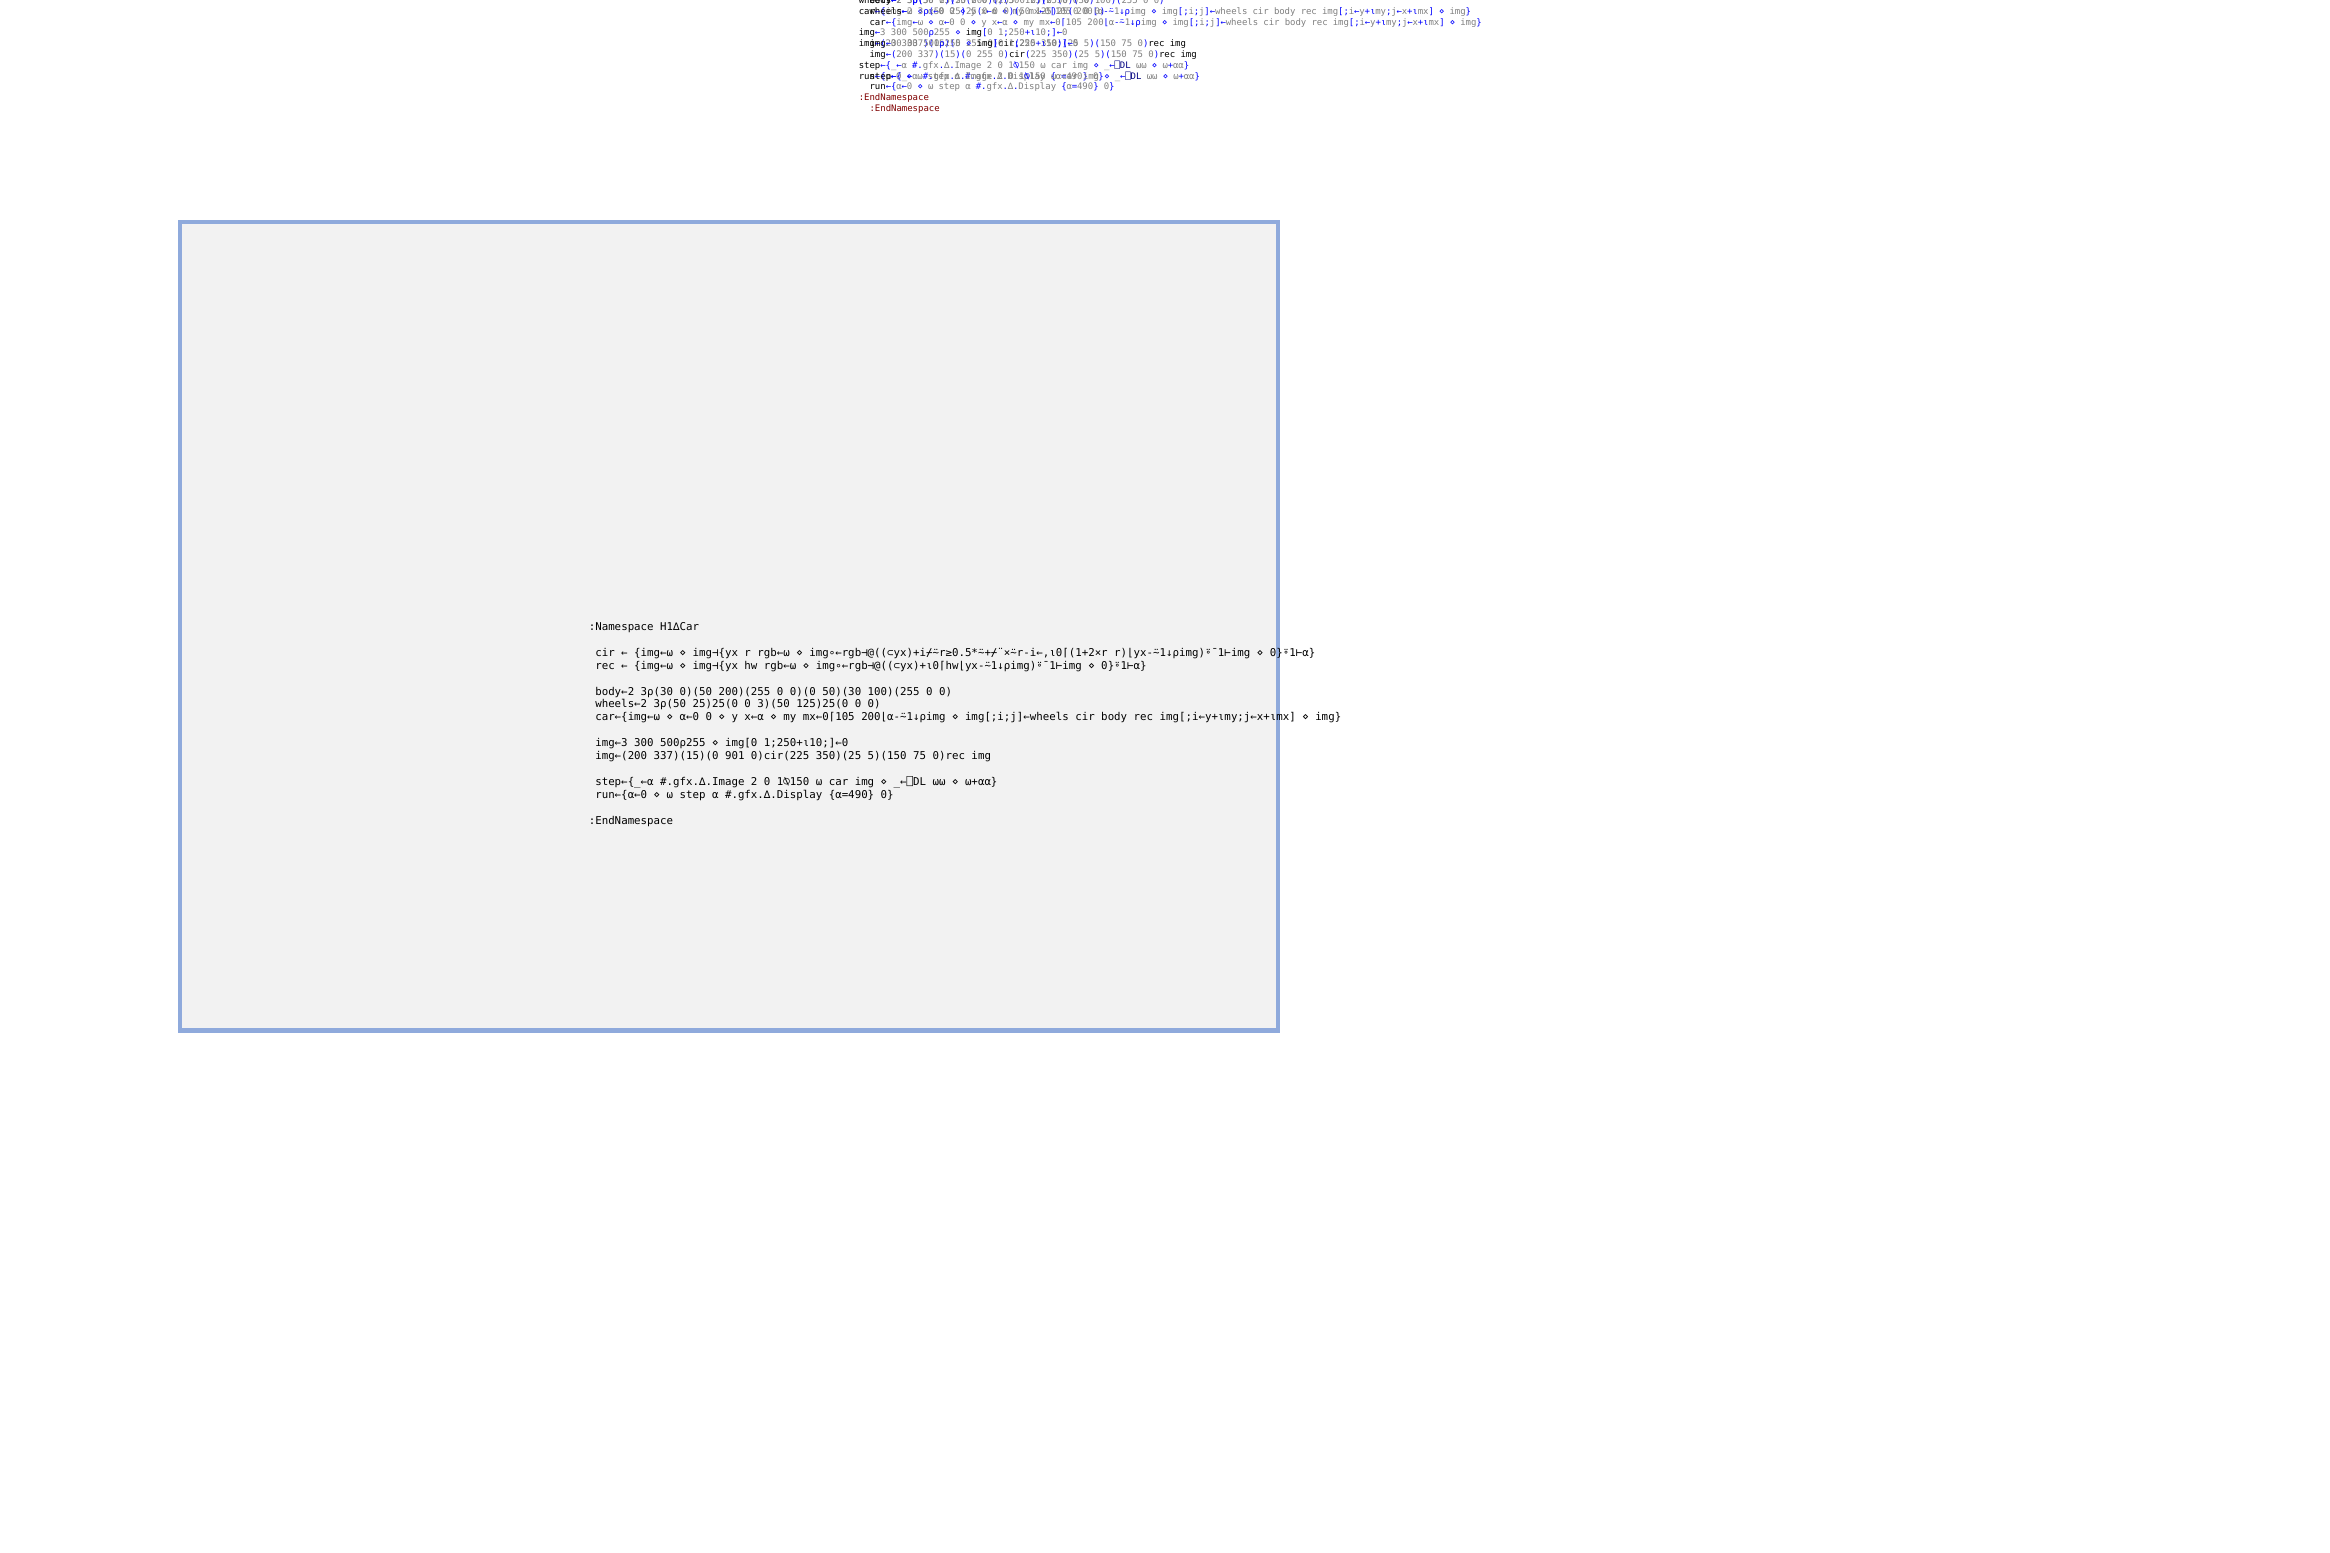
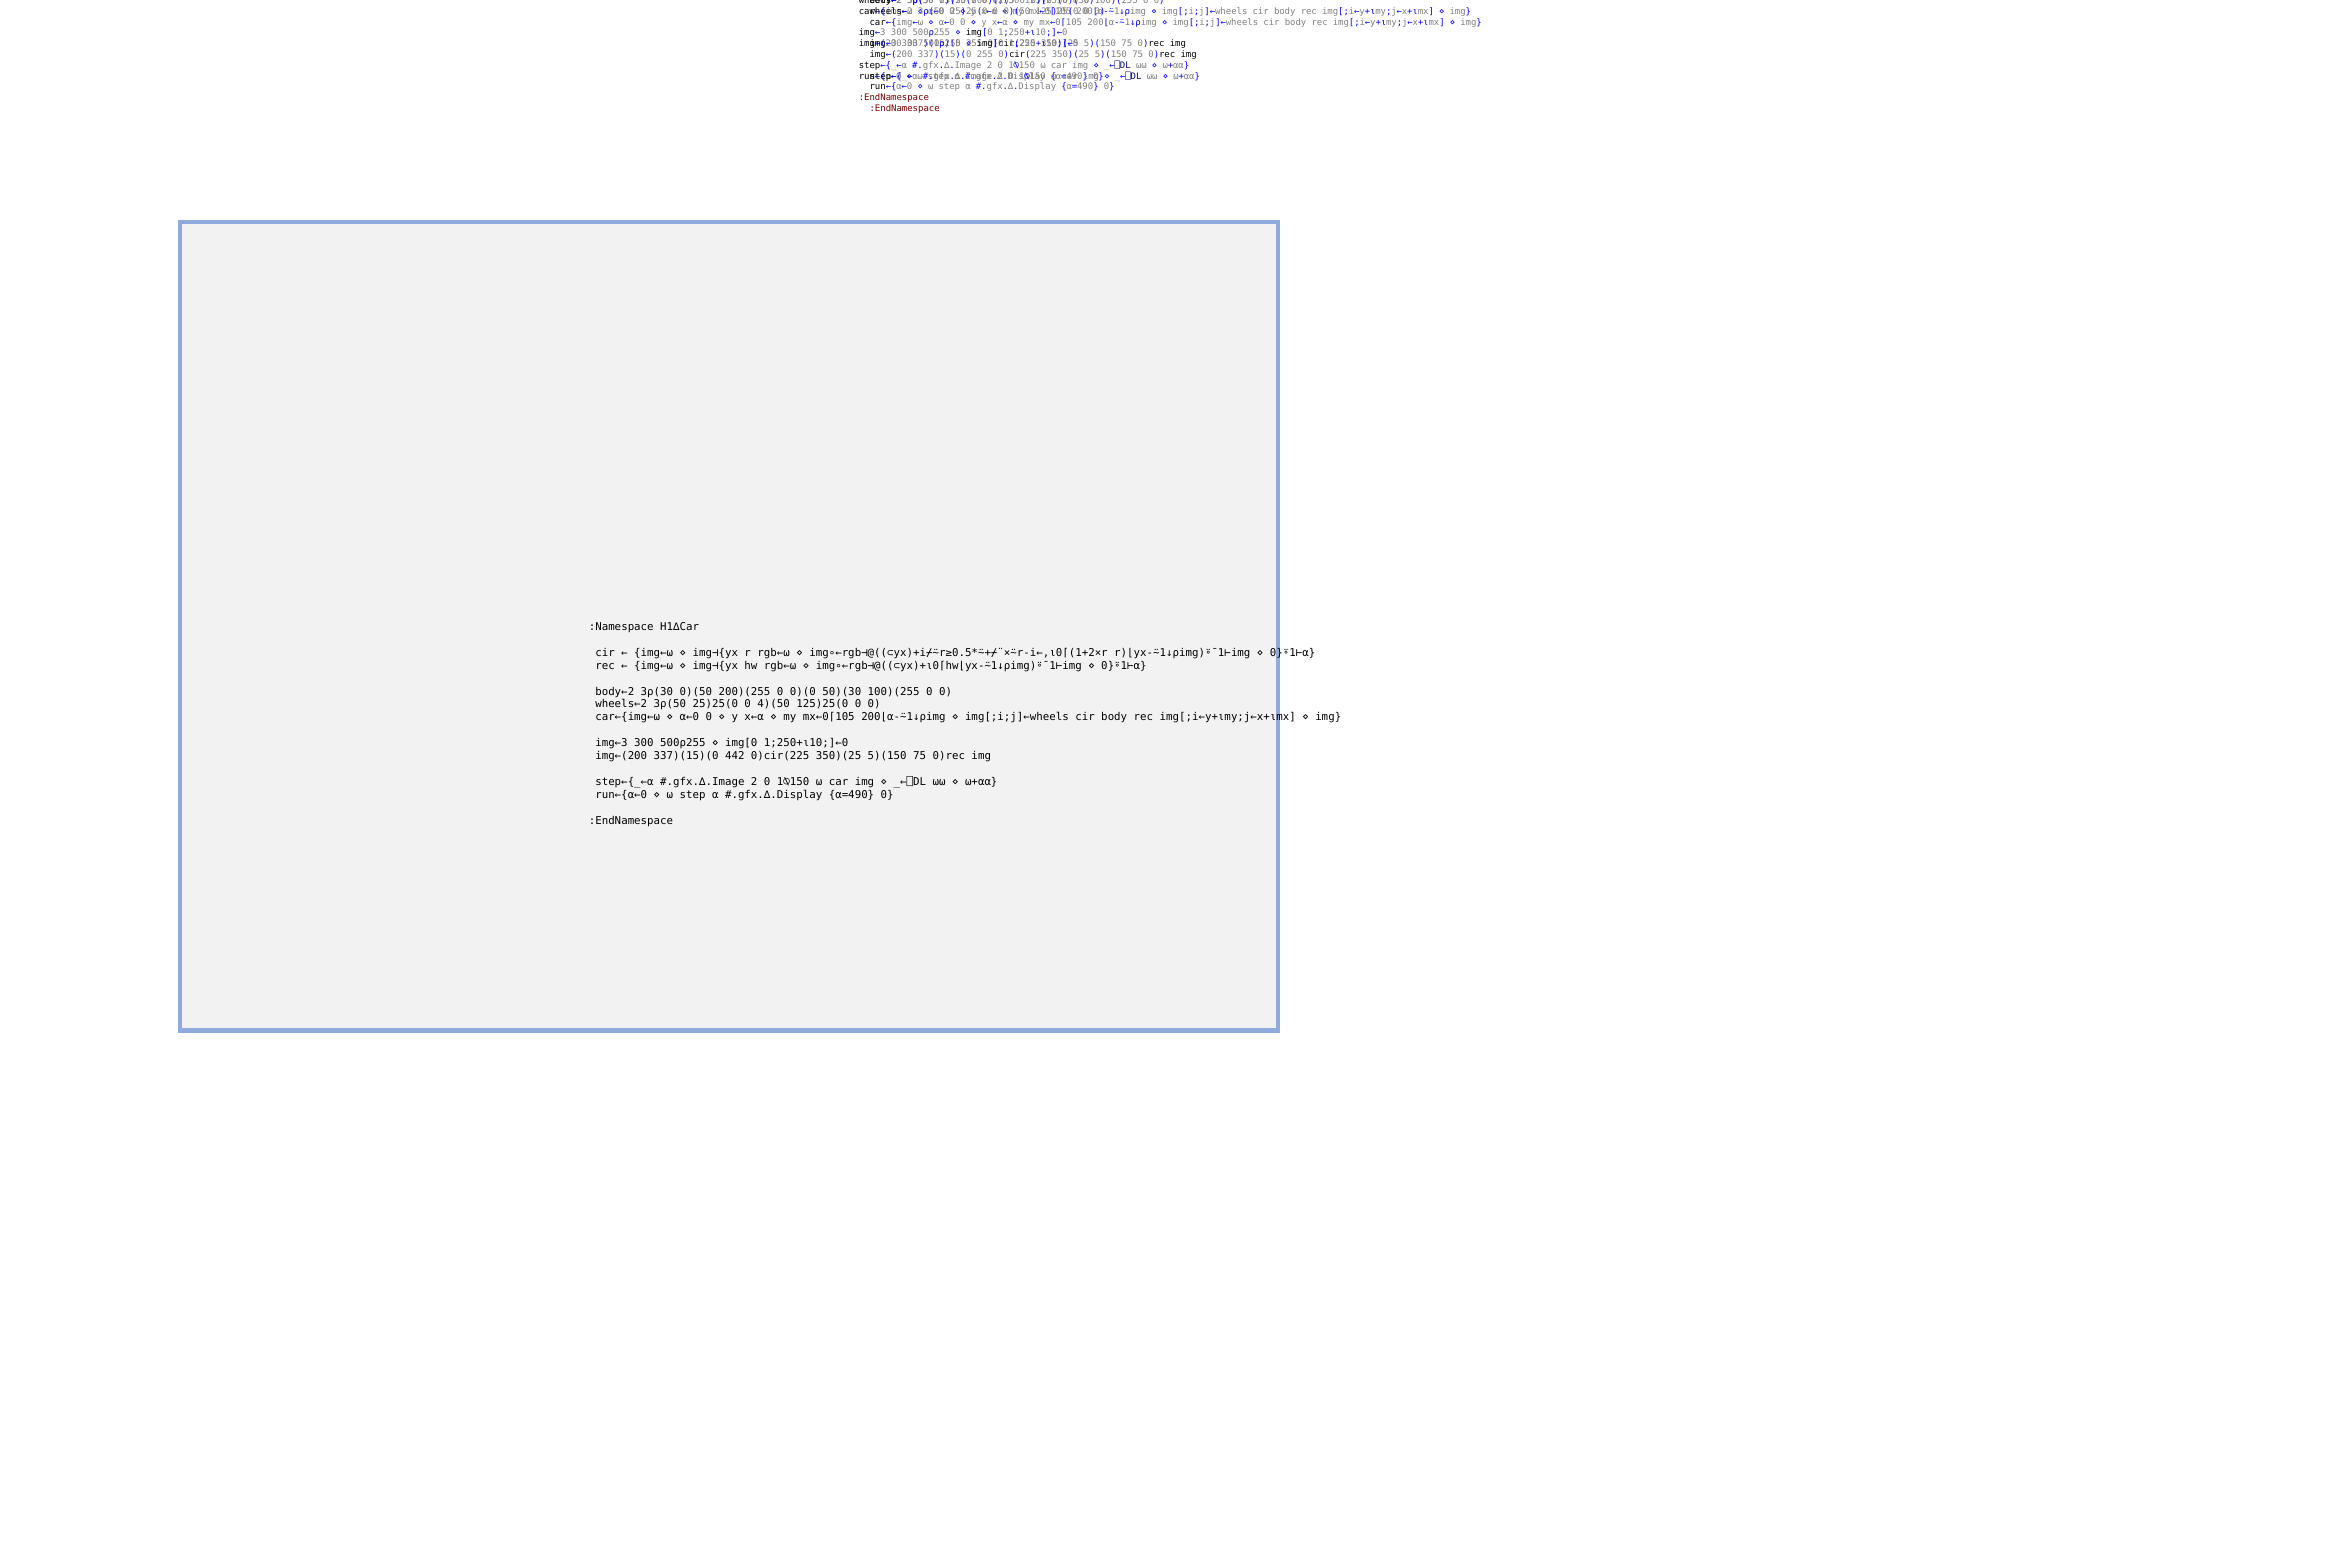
3)(50: 3)(50 -> 4)(50 (774, 705)
901: 901 -> 442 (735, 756)
